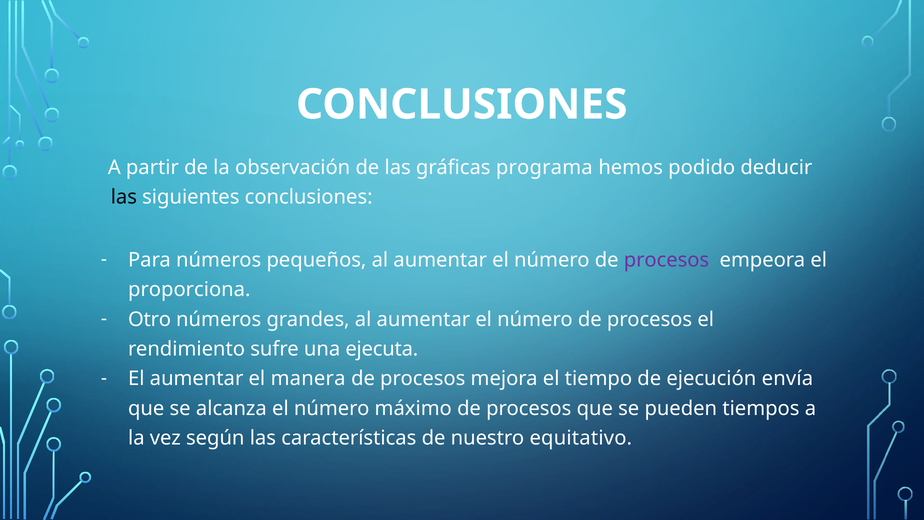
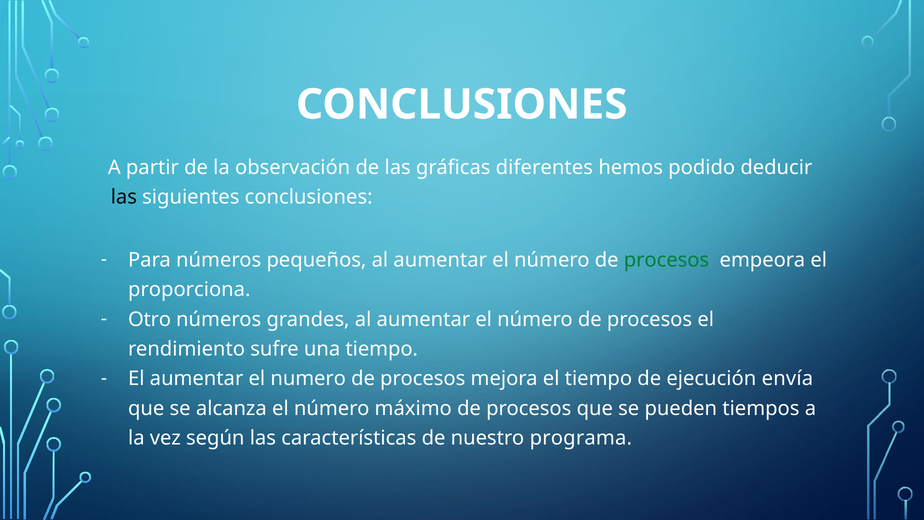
programa: programa -> diferentes (544, 167)
procesos colour: purple -> green (666, 260)
una ejecuta: ejecuta -> tiempo (382, 349)
manera: manera -> numero (308, 379)
equitativo: equitativo -> programa (581, 438)
